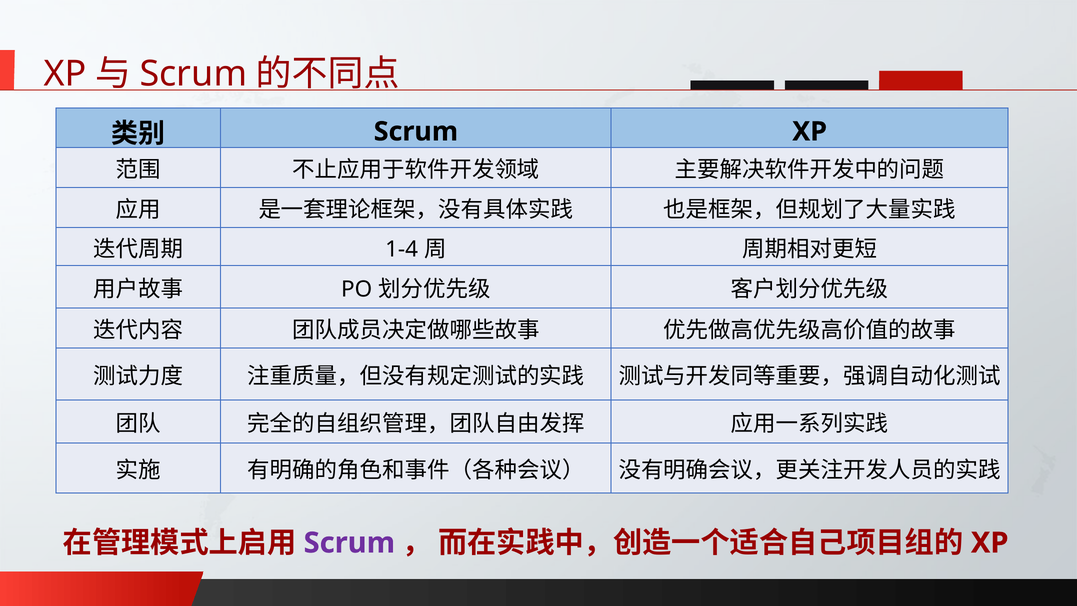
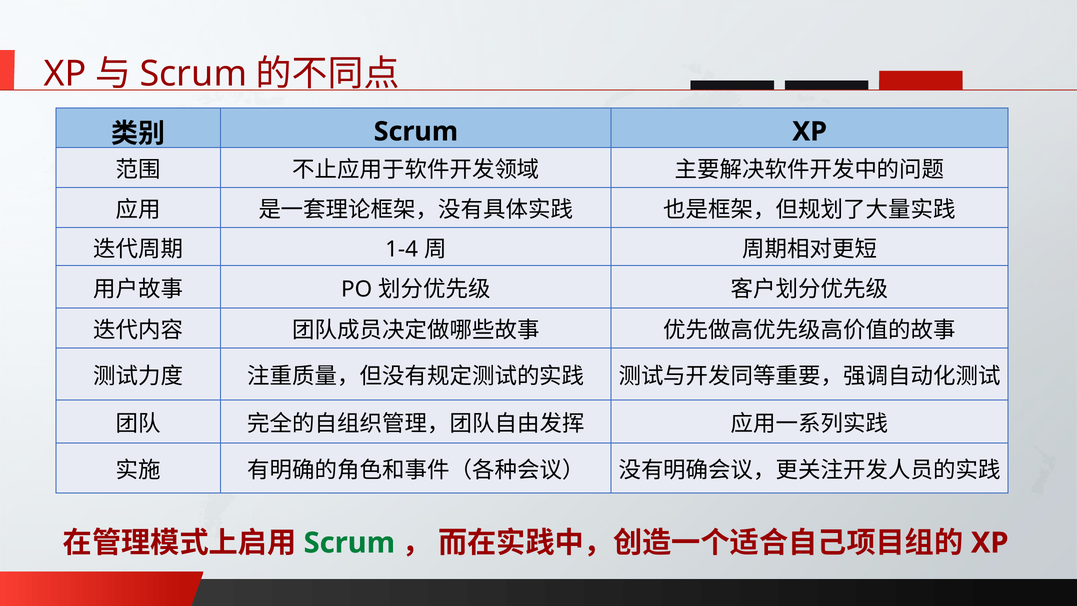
Scrum colour: purple -> green (349, 543)
